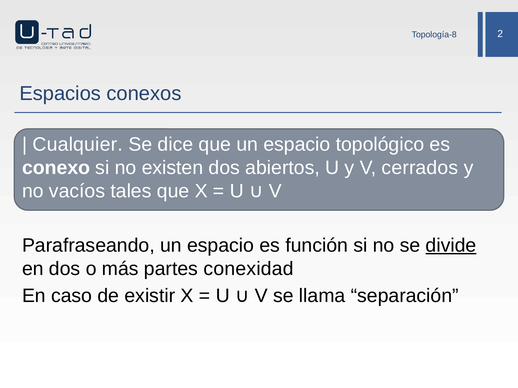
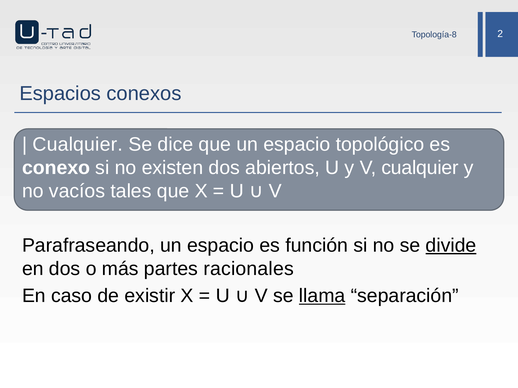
V cerrados: cerrados -> cualquier (420, 168)
conexidad: conexidad -> racionales (249, 269)
llama underline: none -> present (322, 296)
